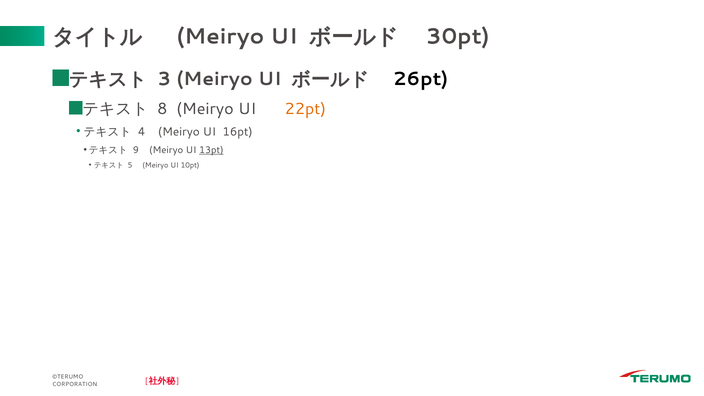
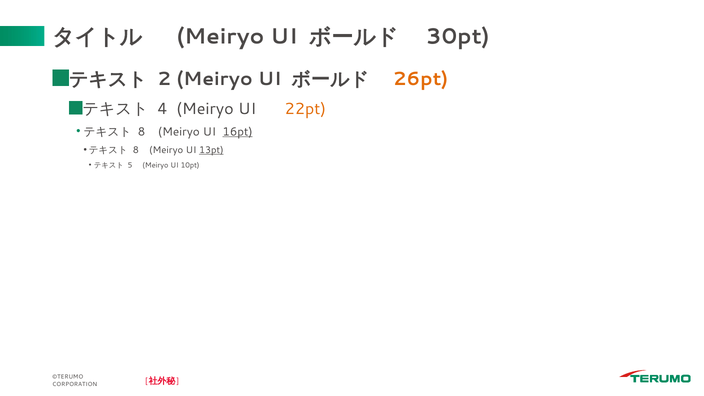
3: 3 -> 2 (164, 79)
26pt colour: black -> orange (421, 79)
8: 8 -> 4 (162, 109)
4: 4 -> 8 (141, 132)
16pt underline: none -> present (238, 132)
9: 9 -> 8 (136, 150)
